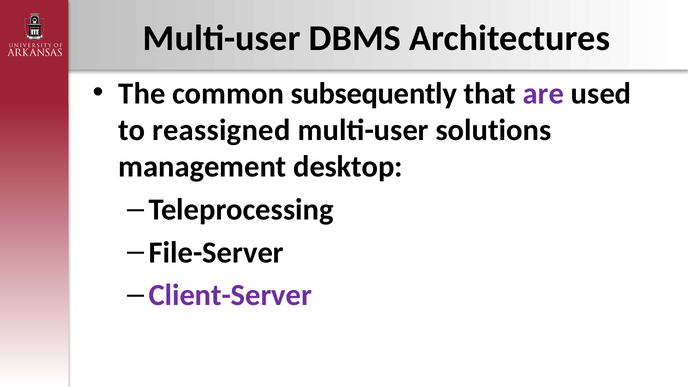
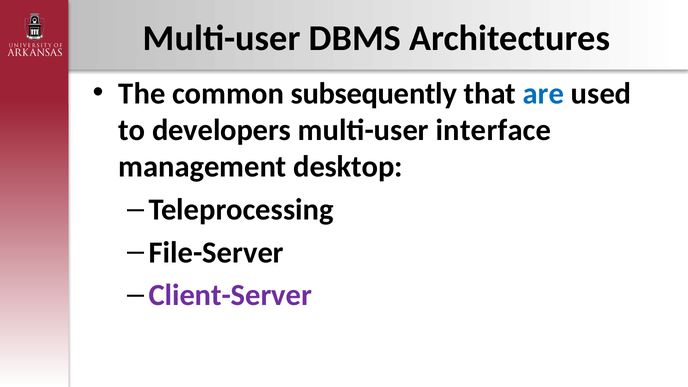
are colour: purple -> blue (544, 93)
reassigned: reassigned -> developers (221, 130)
solutions: solutions -> interface (493, 130)
